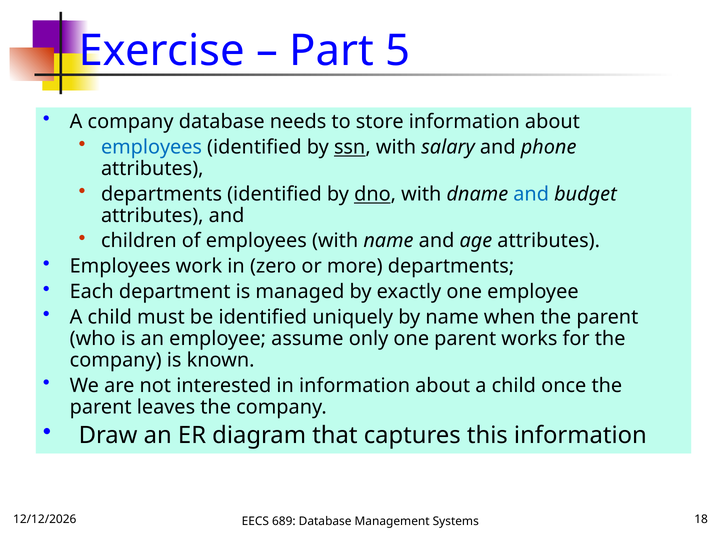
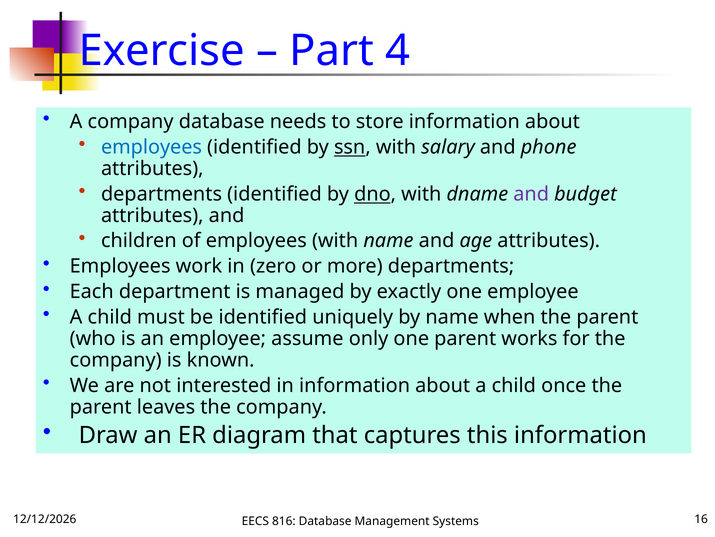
5: 5 -> 4 (398, 51)
and colour: blue -> purple (531, 194)
689: 689 -> 816 (284, 520)
18: 18 -> 16 (701, 518)
